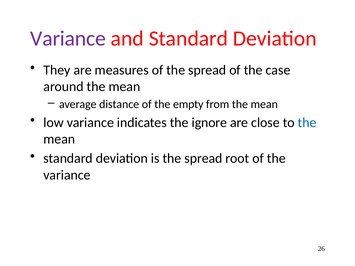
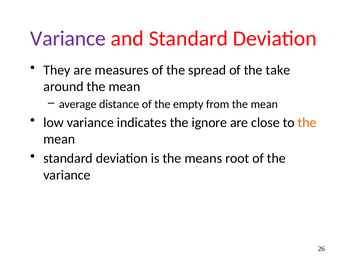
case: case -> take (278, 70)
the colour: blue -> orange (307, 123)
is the spread: spread -> means (203, 159)
